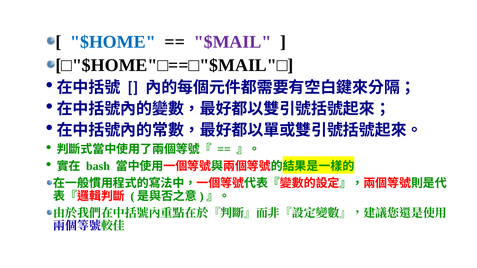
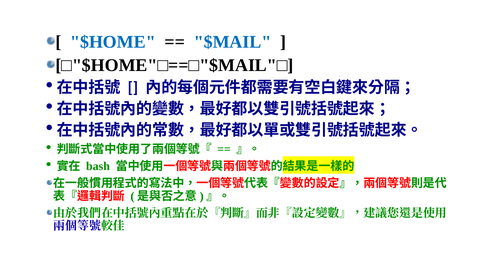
$MAIL colour: purple -> blue (233, 42)
